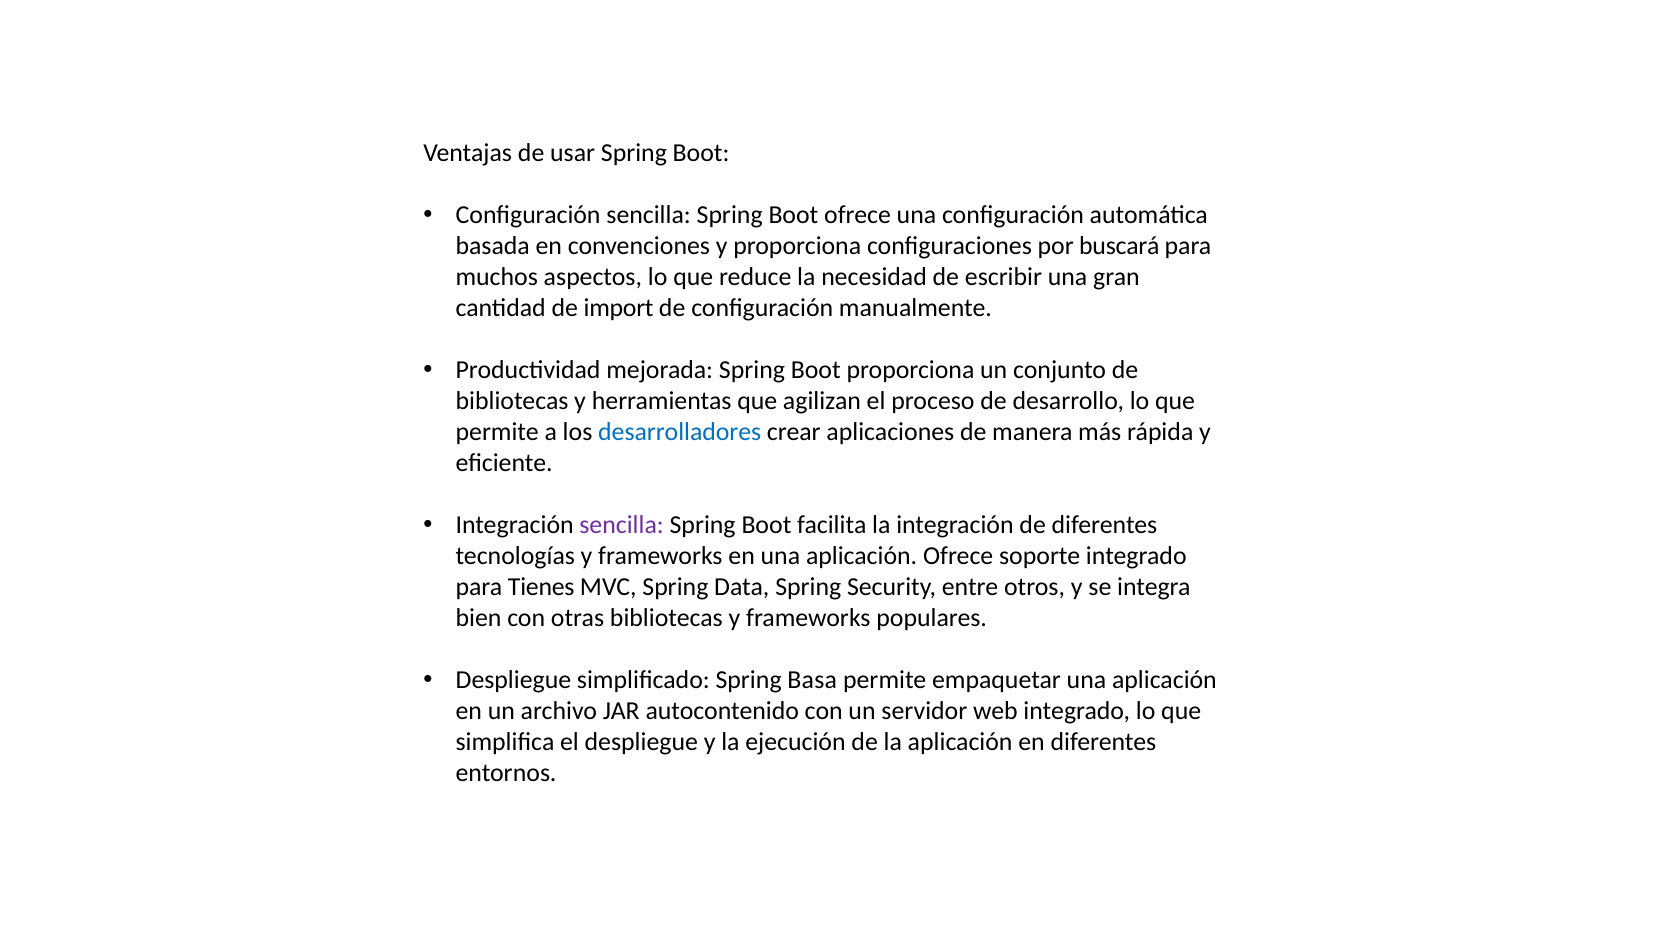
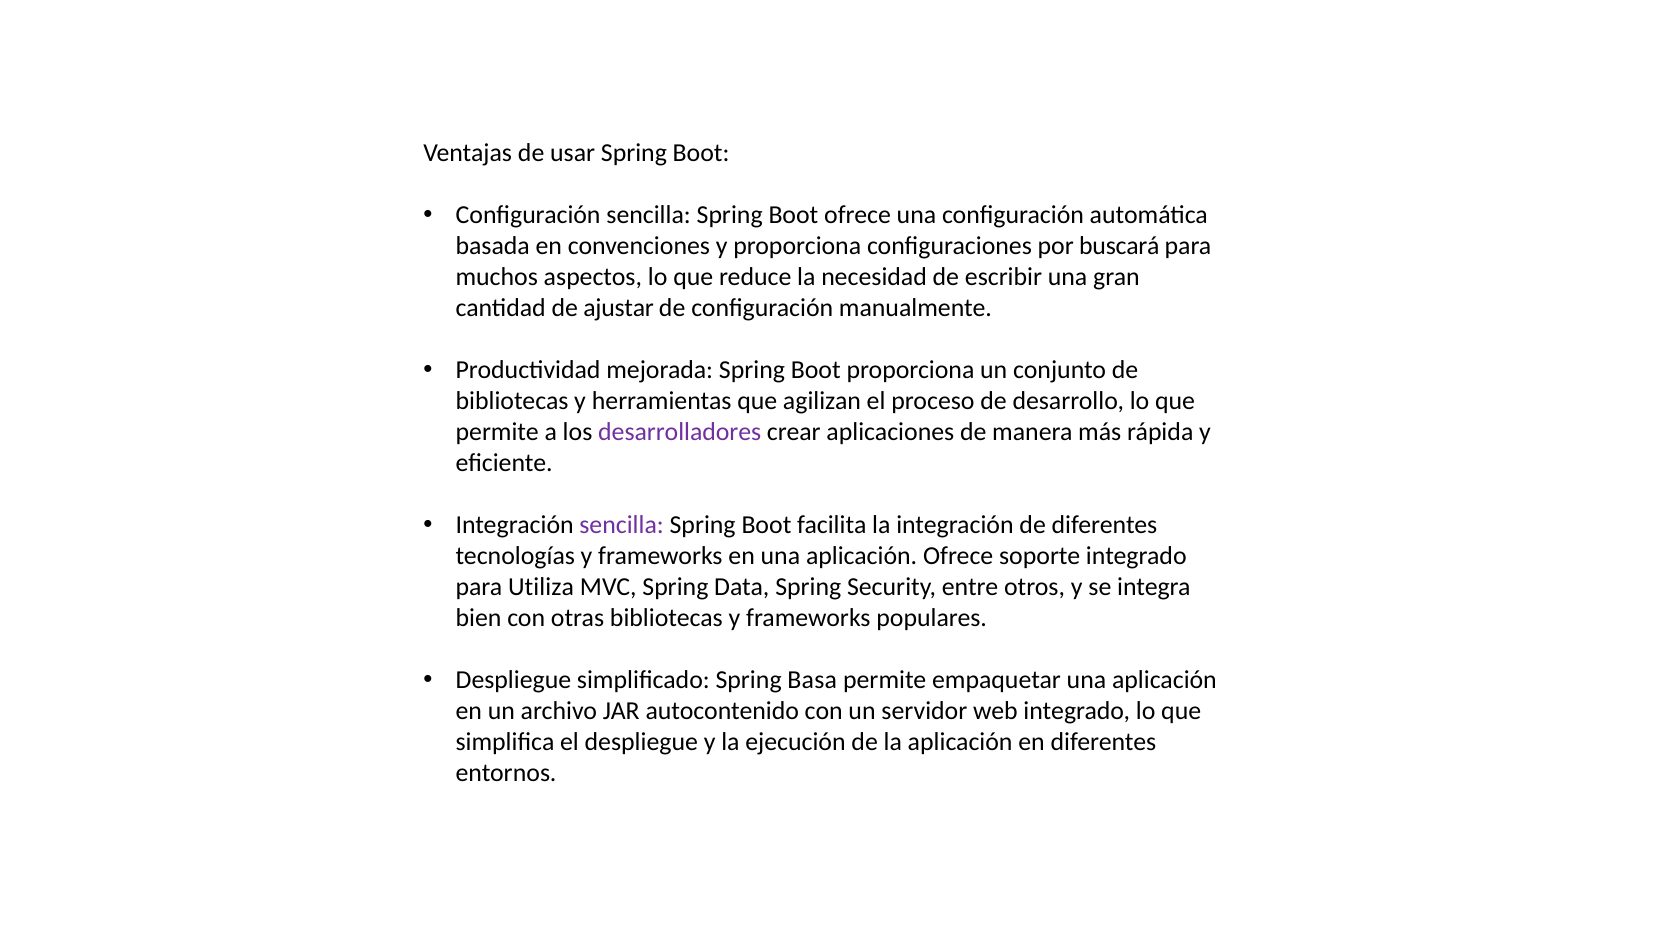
import: import -> ajustar (619, 308)
desarrolladores colour: blue -> purple (680, 432)
Tienes: Tienes -> Utiliza (541, 587)
